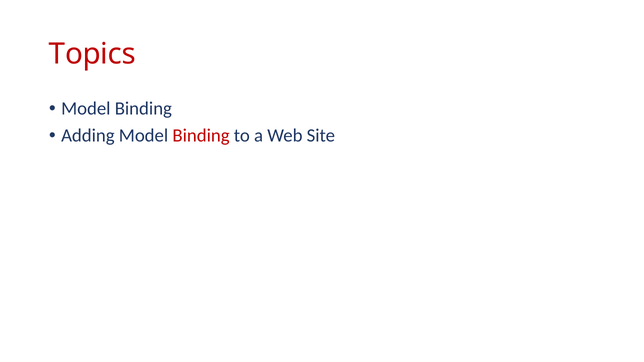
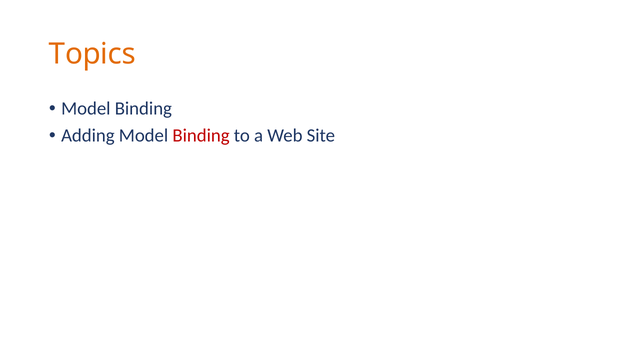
Topics colour: red -> orange (92, 54)
